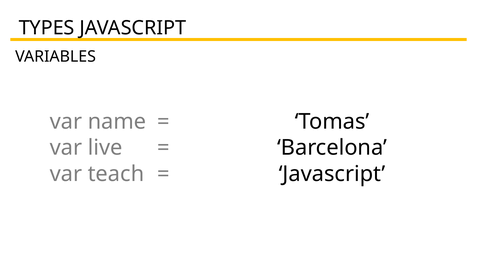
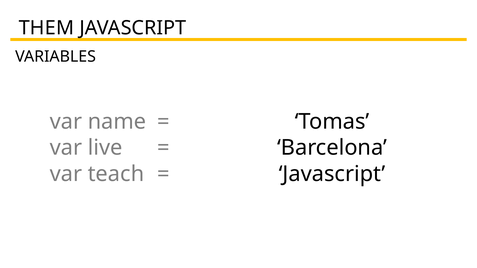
TYPES: TYPES -> THEM (46, 28)
